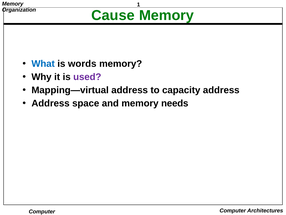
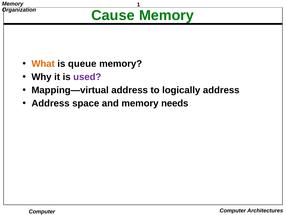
What colour: blue -> orange (43, 64)
words: words -> queue (82, 64)
capacity: capacity -> logically (181, 90)
